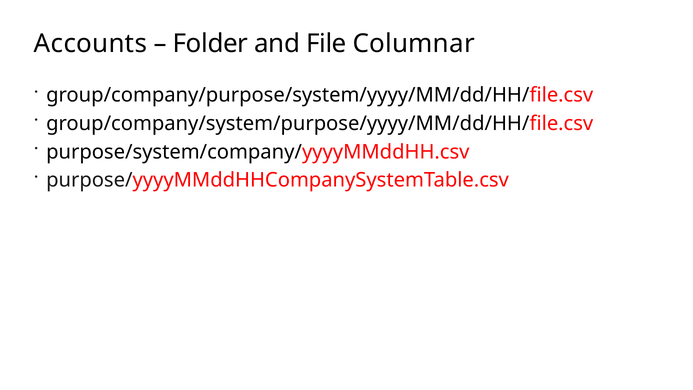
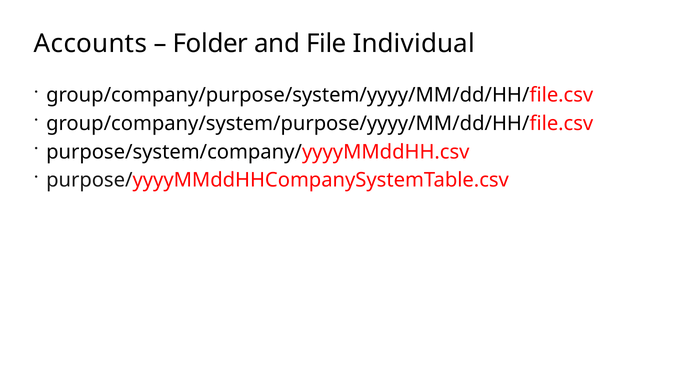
Columnar: Columnar -> Individual (414, 43)
